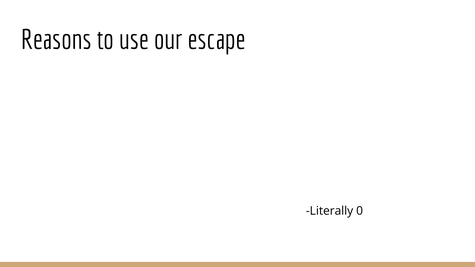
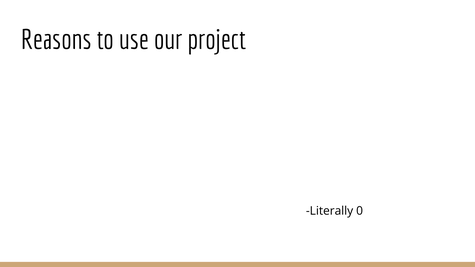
escape: escape -> project (217, 40)
